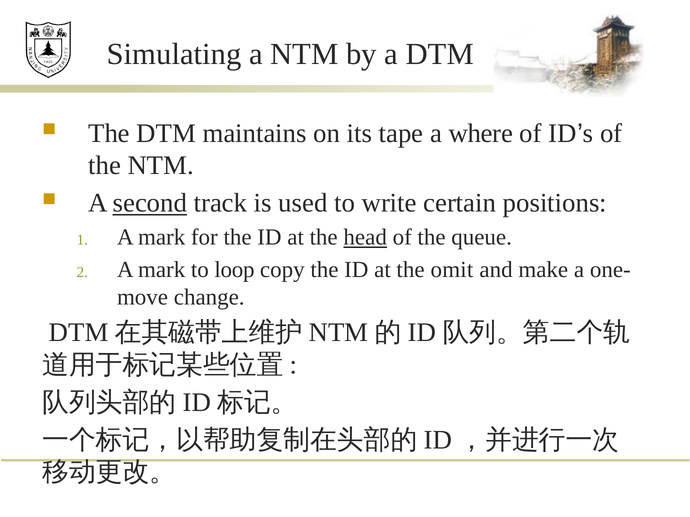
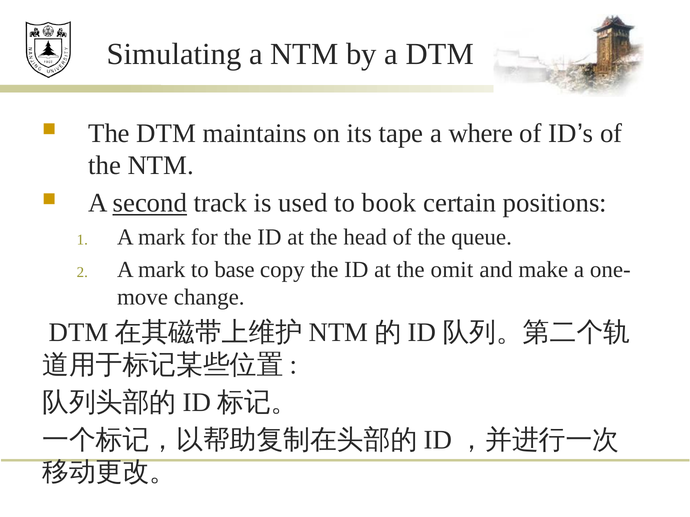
write: write -> book (389, 203)
head underline: present -> none (365, 237)
loop: loop -> base (235, 270)
